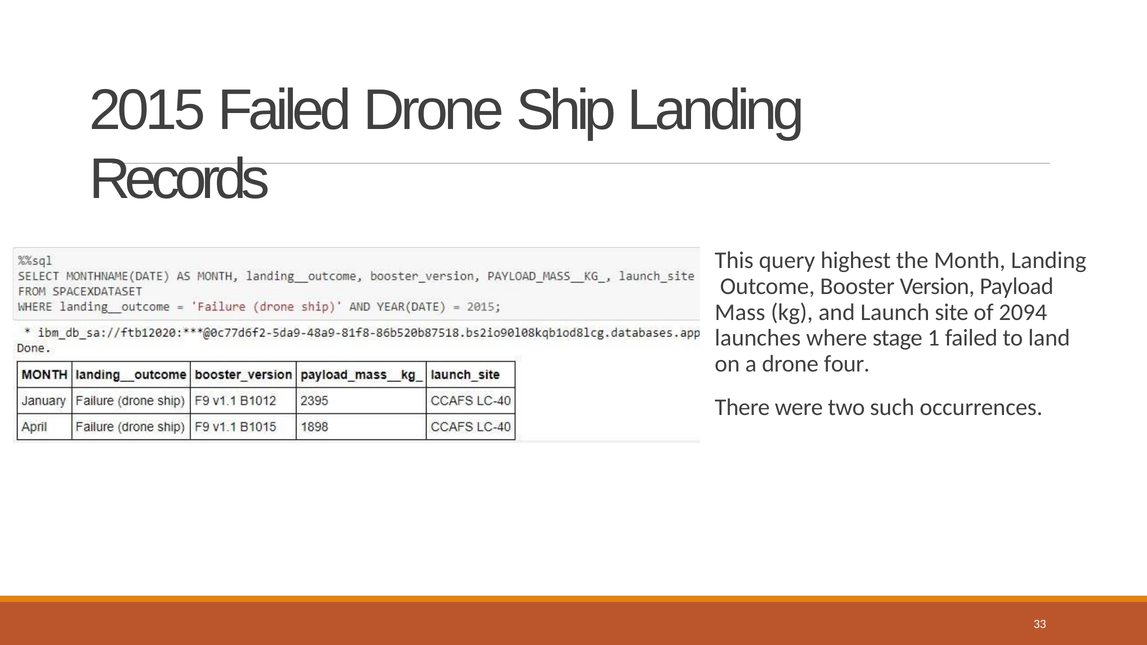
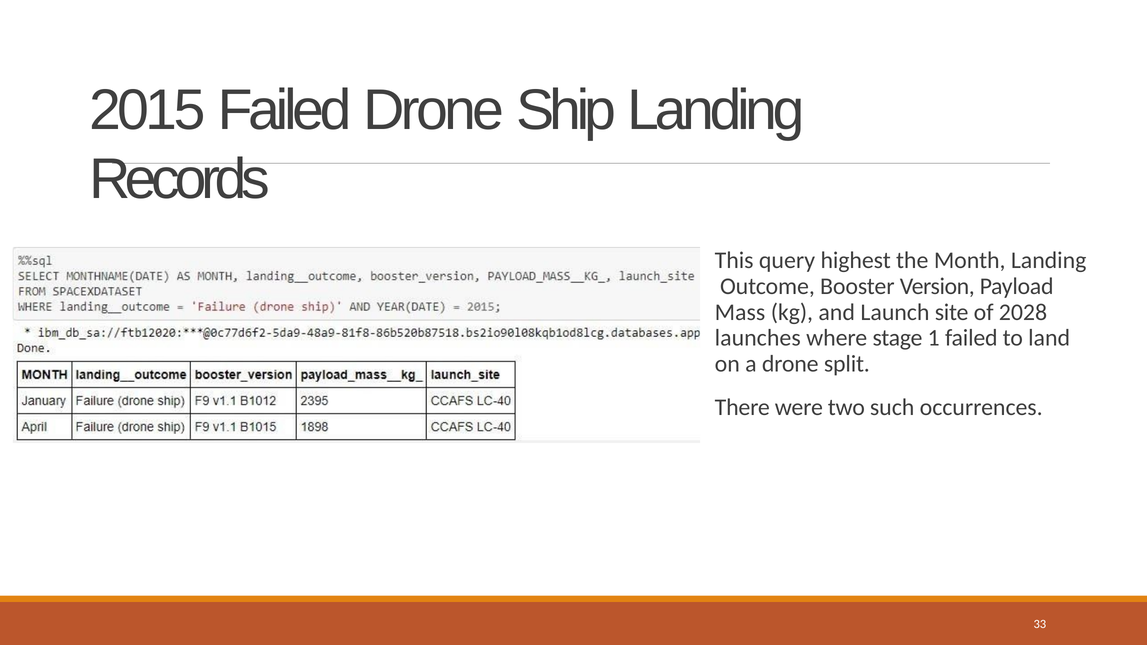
2094: 2094 -> 2028 (1023, 312)
four: four -> split (847, 364)
